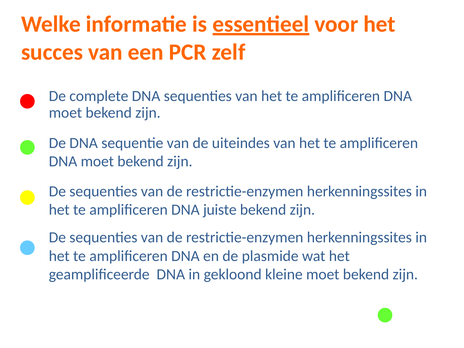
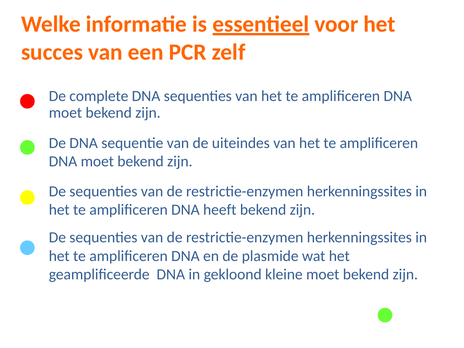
juiste: juiste -> heeft (220, 210)
